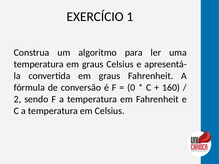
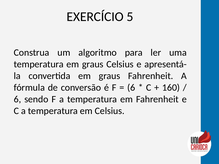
1: 1 -> 5 (130, 17)
0: 0 -> 6 (131, 88)
2: 2 -> 6 (17, 99)
